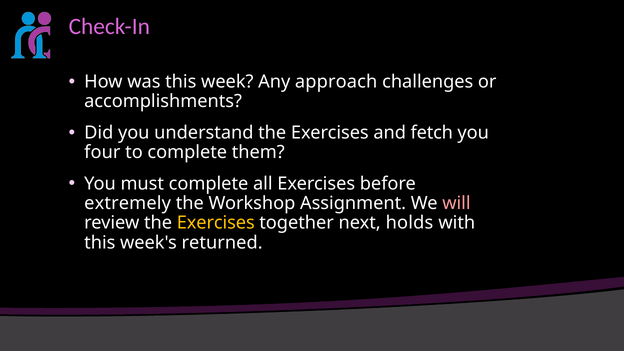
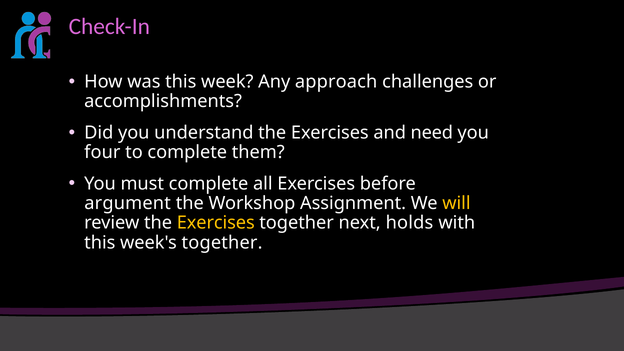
fetch: fetch -> need (432, 133)
extremely: extremely -> argument (128, 203)
will colour: pink -> yellow (456, 203)
week's returned: returned -> together (222, 243)
